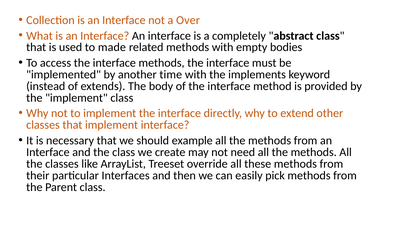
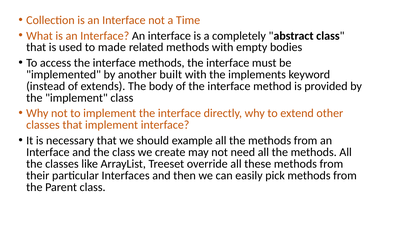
Over: Over -> Time (188, 20)
time: time -> built (171, 75)
